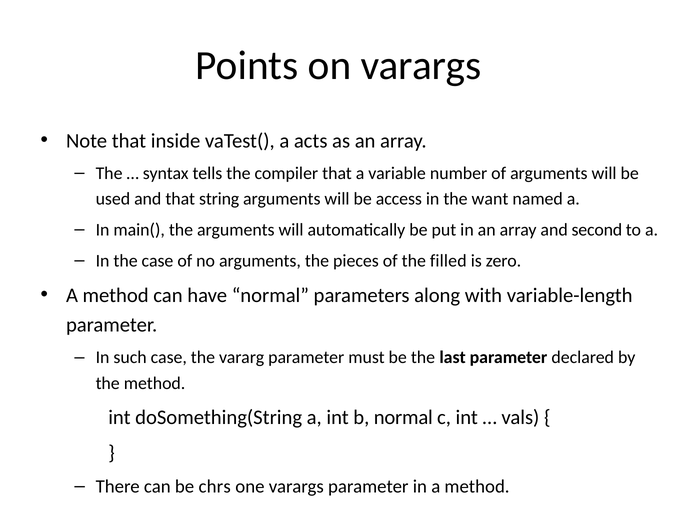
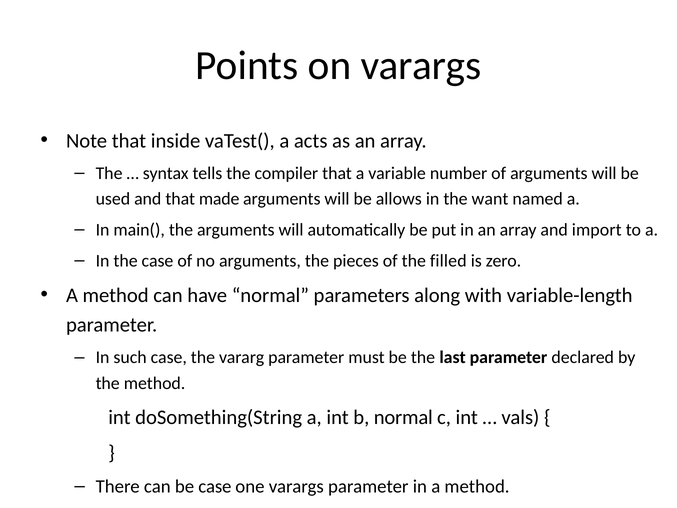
string: string -> made (219, 199)
access: access -> allows (399, 199)
second: second -> import (597, 230)
be chrs: chrs -> case (215, 486)
